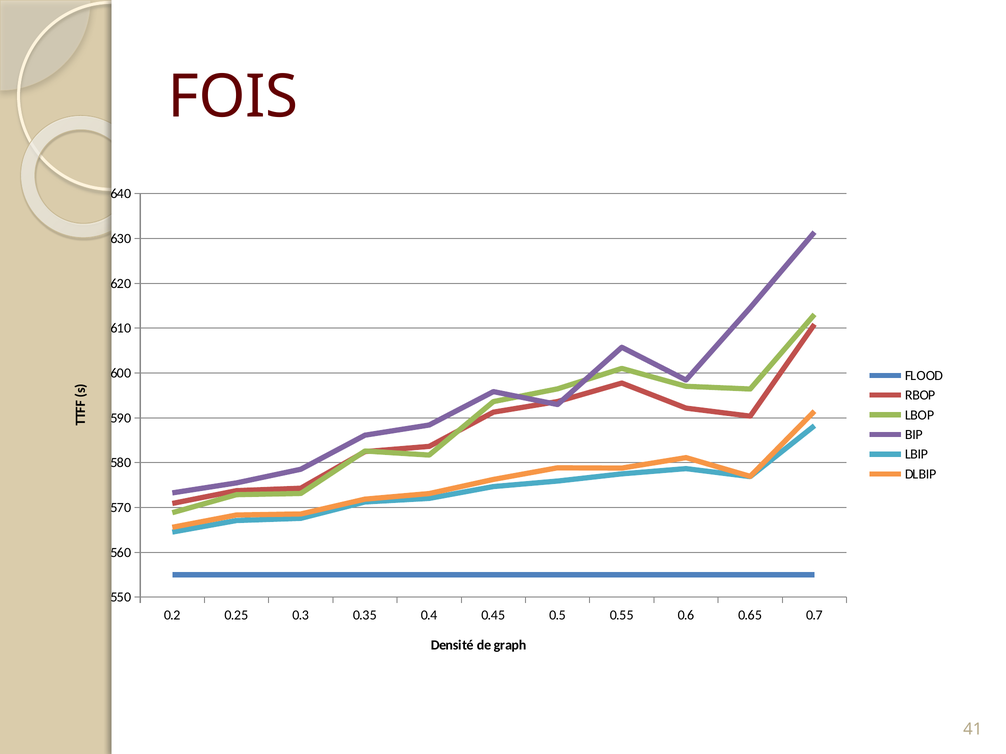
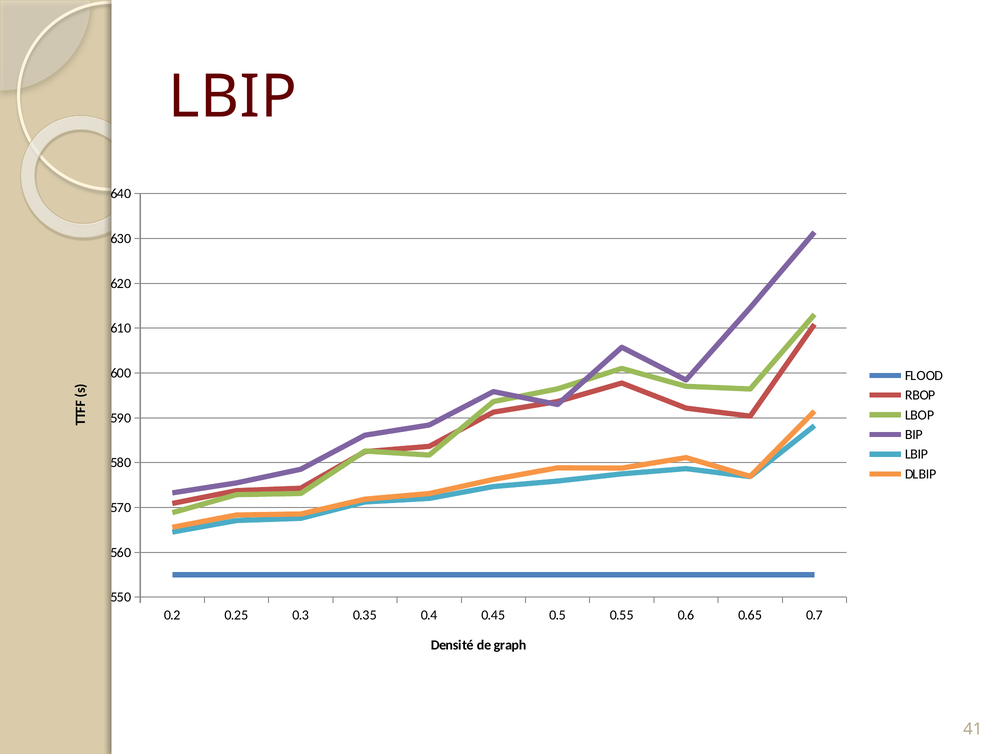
FOIS: FOIS -> LBIP (233, 97)
